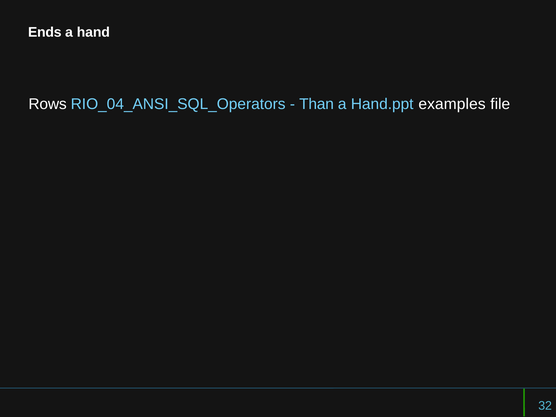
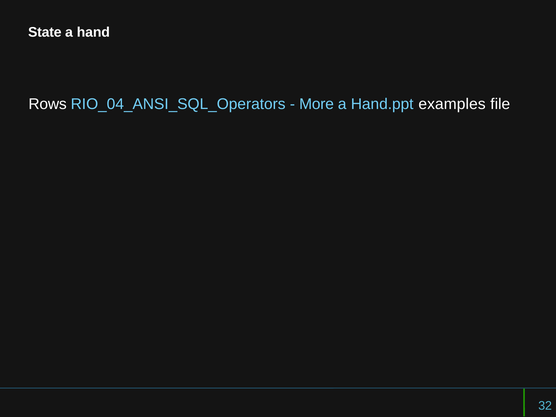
Ends: Ends -> State (45, 32)
Than: Than -> More (317, 104)
